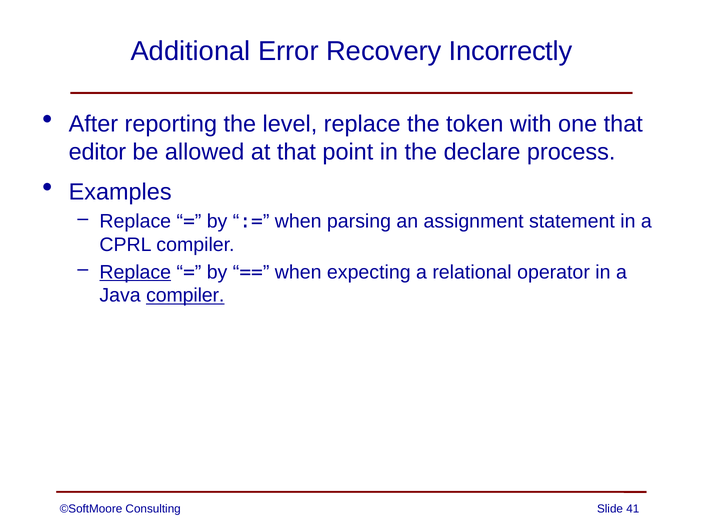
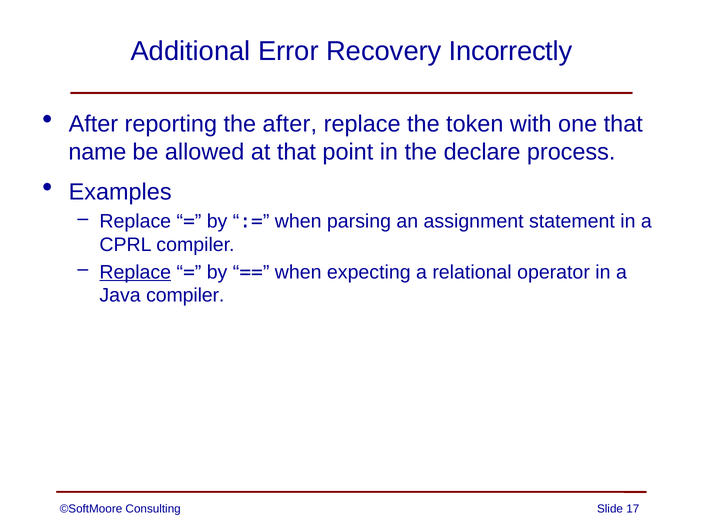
the level: level -> after (290, 124)
editor: editor -> name (97, 152)
compiler underline: present -> none (185, 296)
41: 41 -> 17 (633, 509)
